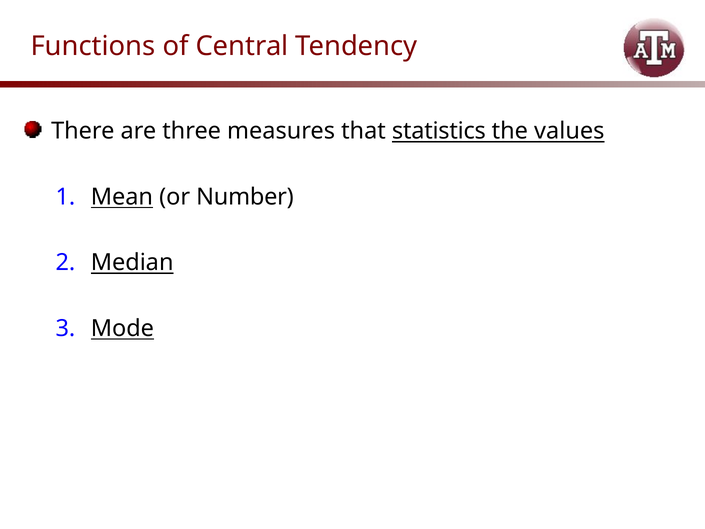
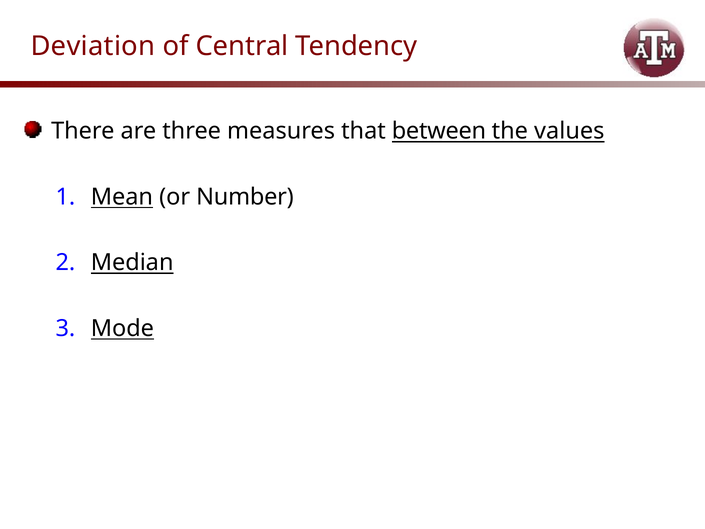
Functions: Functions -> Deviation (93, 46)
statistics: statistics -> between (439, 131)
